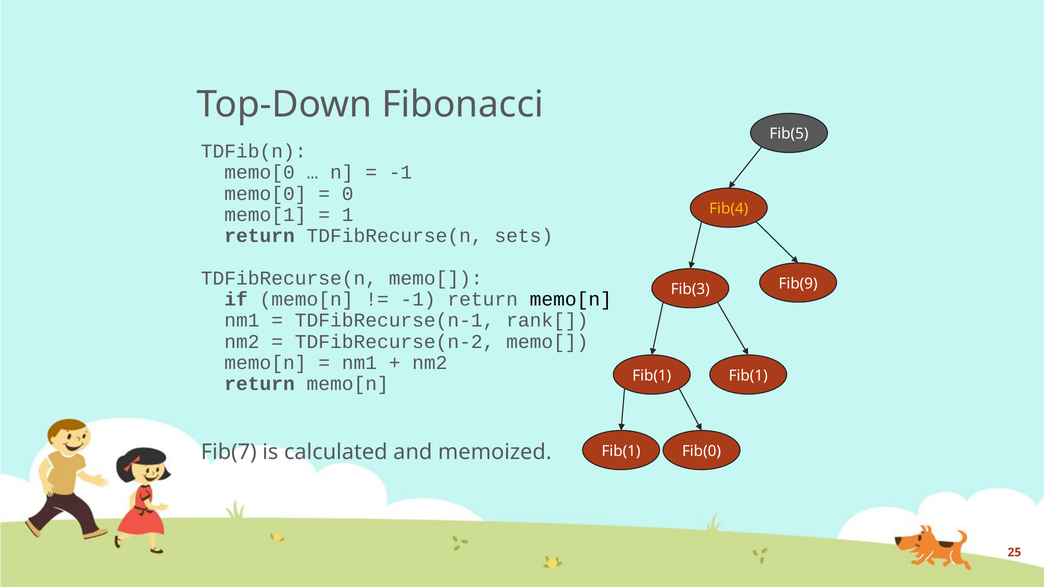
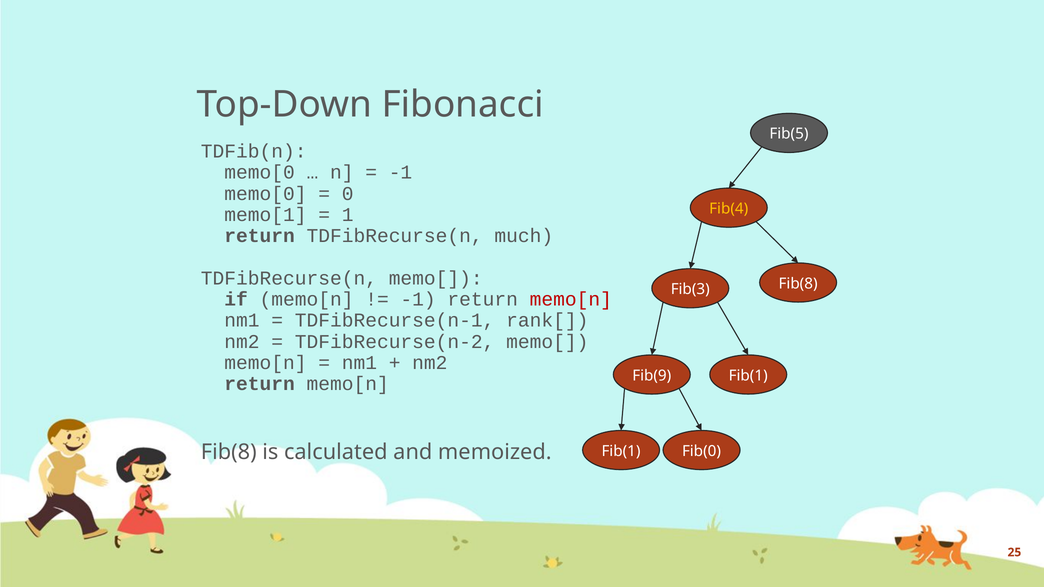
sets: sets -> much (524, 236)
Fib(9: Fib(9 -> Fib(8 (798, 284)
memo[n colour: black -> red (571, 299)
Fib(1: Fib(1 -> Fib(9 (652, 376)
Fib(7: Fib(7 -> Fib(8 (229, 452)
